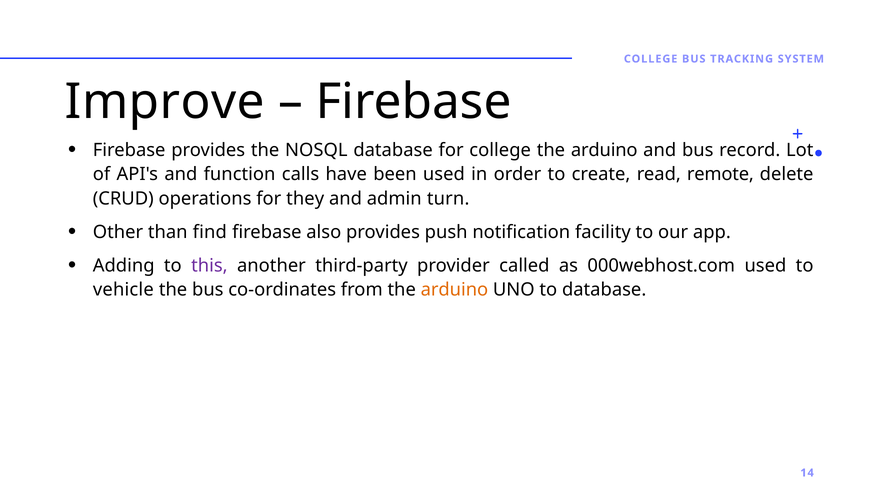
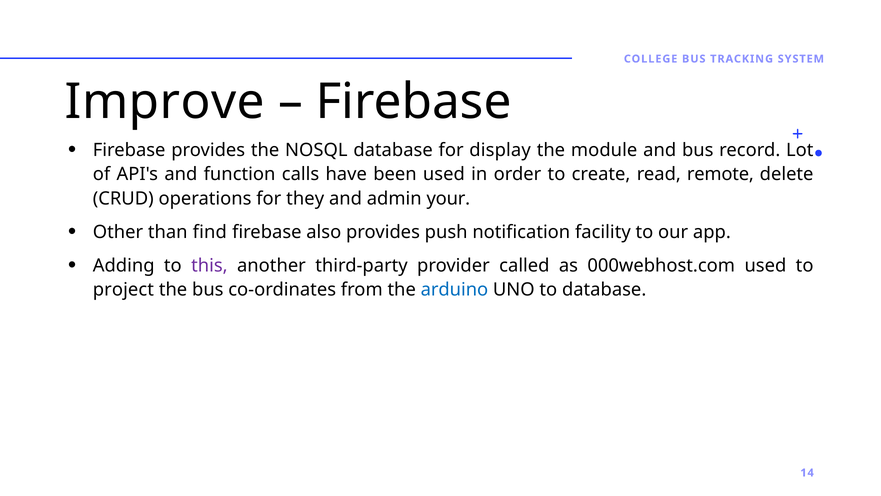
for college: college -> display (500, 150)
arduino: arduino -> module (604, 150)
turn: turn -> your (448, 198)
vehicle: vehicle -> project (123, 290)
arduino colour: orange -> blue (454, 290)
